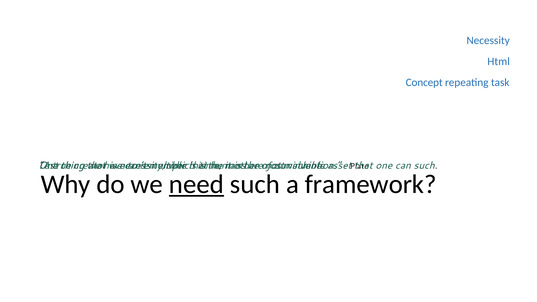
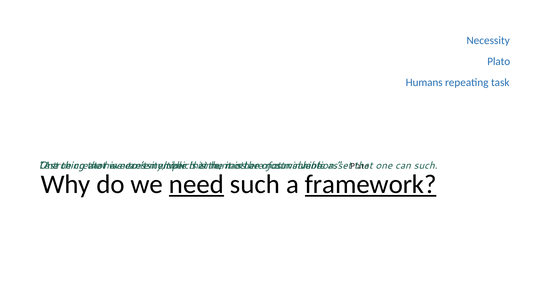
Html: Html -> Plato (499, 62)
Concept: Concept -> Humans (424, 82)
framework underline: none -> present (371, 184)
